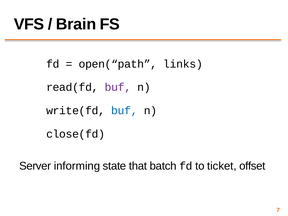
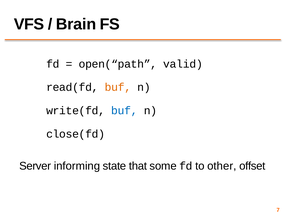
links: links -> valid (183, 64)
buf colour: purple -> orange (118, 87)
batch: batch -> some (163, 166)
ticket: ticket -> other (222, 166)
